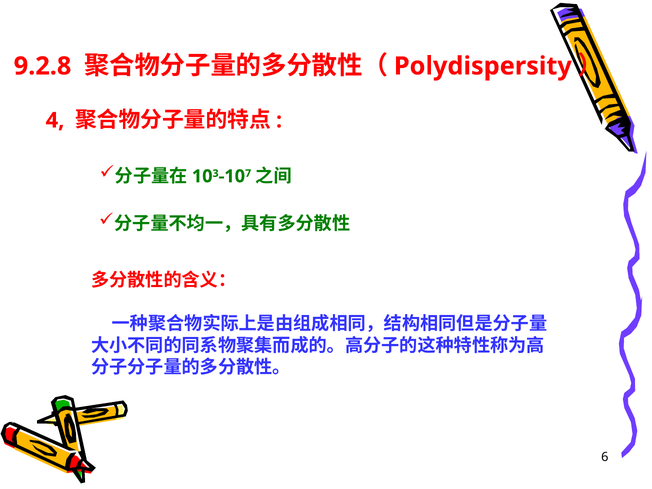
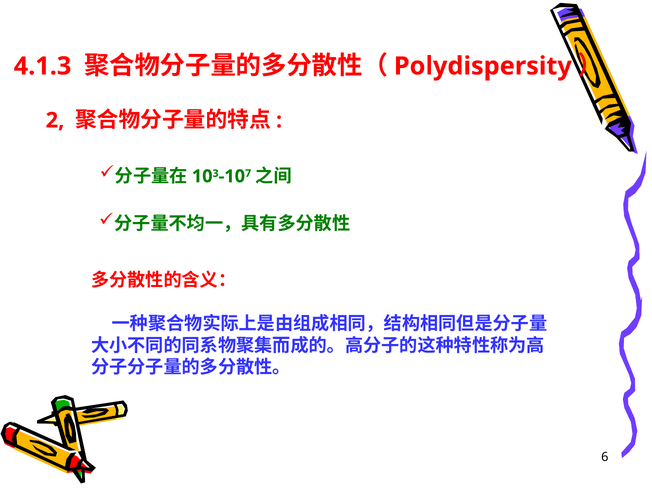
9.2.8: 9.2.8 -> 4.1.3 (43, 66)
4: 4 -> 2 (55, 120)
